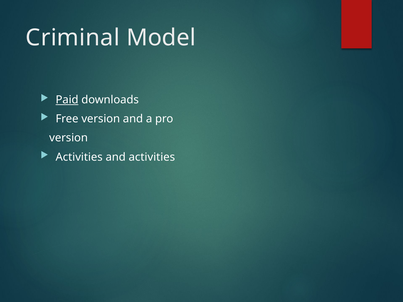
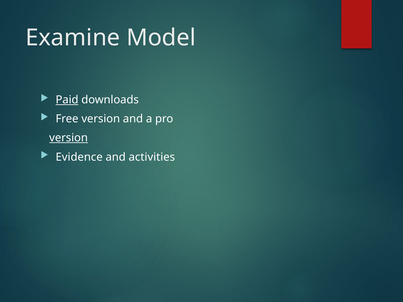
Criminal: Criminal -> Examine (73, 38)
version underline: none -> present (69, 138)
Activities: Activities -> Evidence (79, 157)
